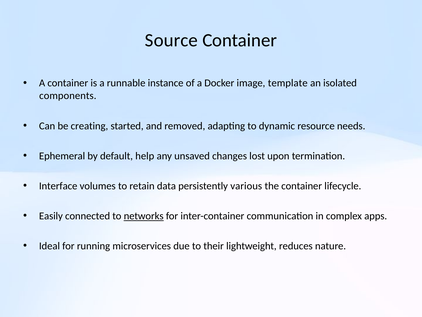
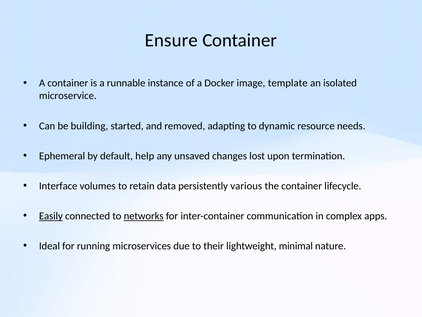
Source: Source -> Ensure (171, 40)
components: components -> microservice (68, 96)
creating: creating -> building (89, 126)
Easily underline: none -> present (51, 216)
reduces: reduces -> minimal (296, 246)
